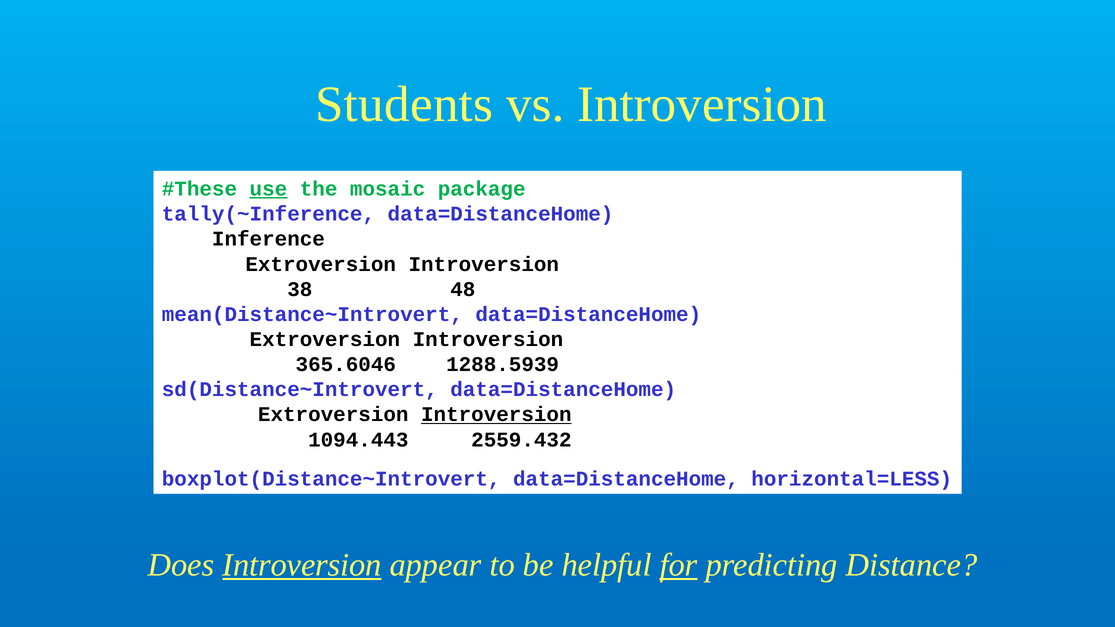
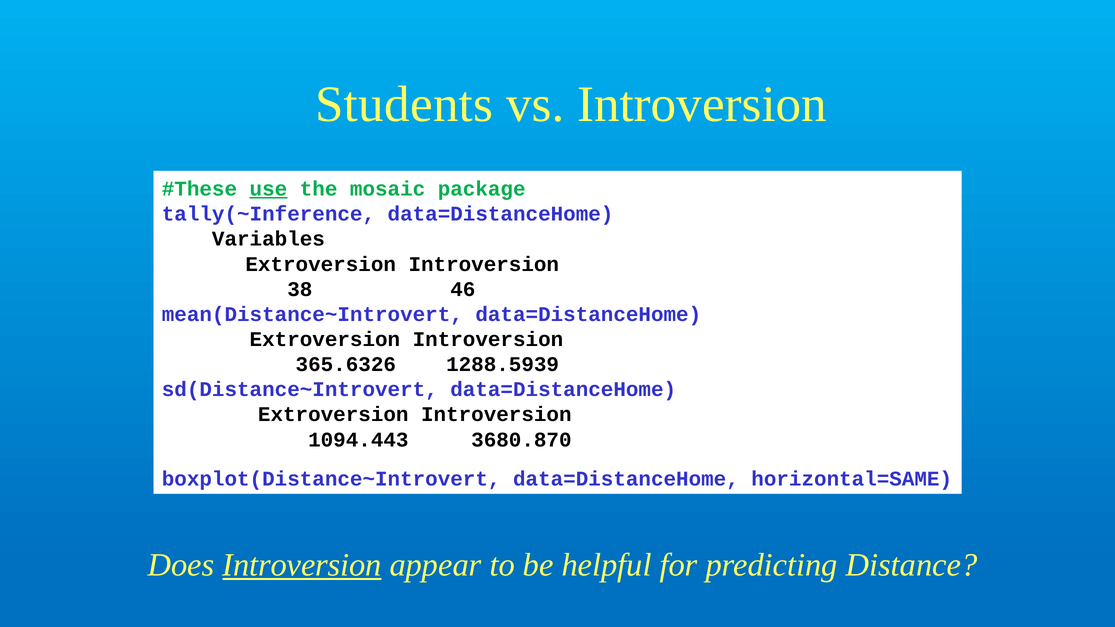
Inference: Inference -> Variables (268, 239)
48: 48 -> 46 (463, 289)
365.6046: 365.6046 -> 365.6326 (346, 365)
Introversion underline: present -> none (496, 415)
2559.432: 2559.432 -> 3680.870 (521, 440)
horizontal=LESS: horizontal=LESS -> horizontal=SAME (852, 479)
for underline: present -> none (679, 565)
